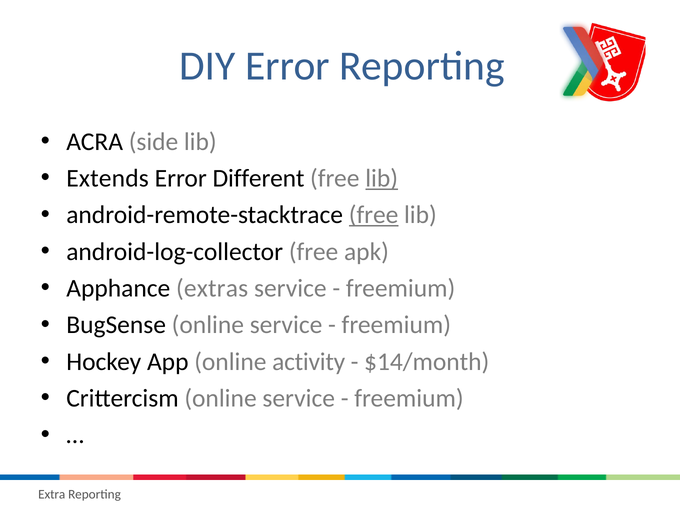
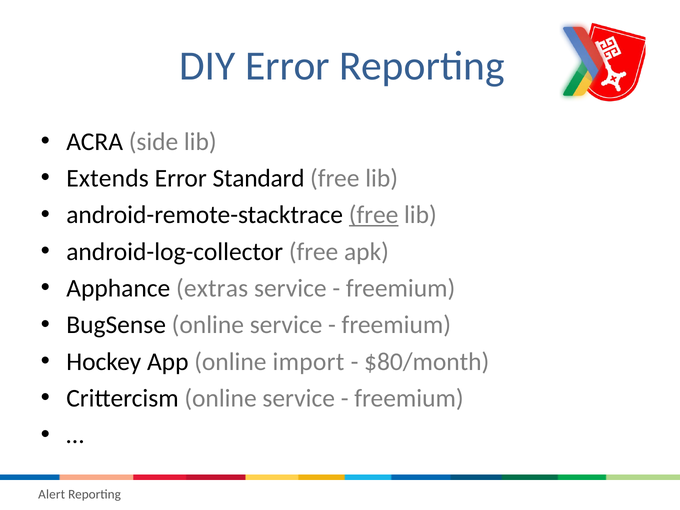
Different: Different -> Standard (259, 178)
lib underline: present -> none (382, 178)
activity: activity -> import (308, 362)
$14/month: $14/month -> $80/month (427, 362)
Extra: Extra -> Alert (52, 494)
